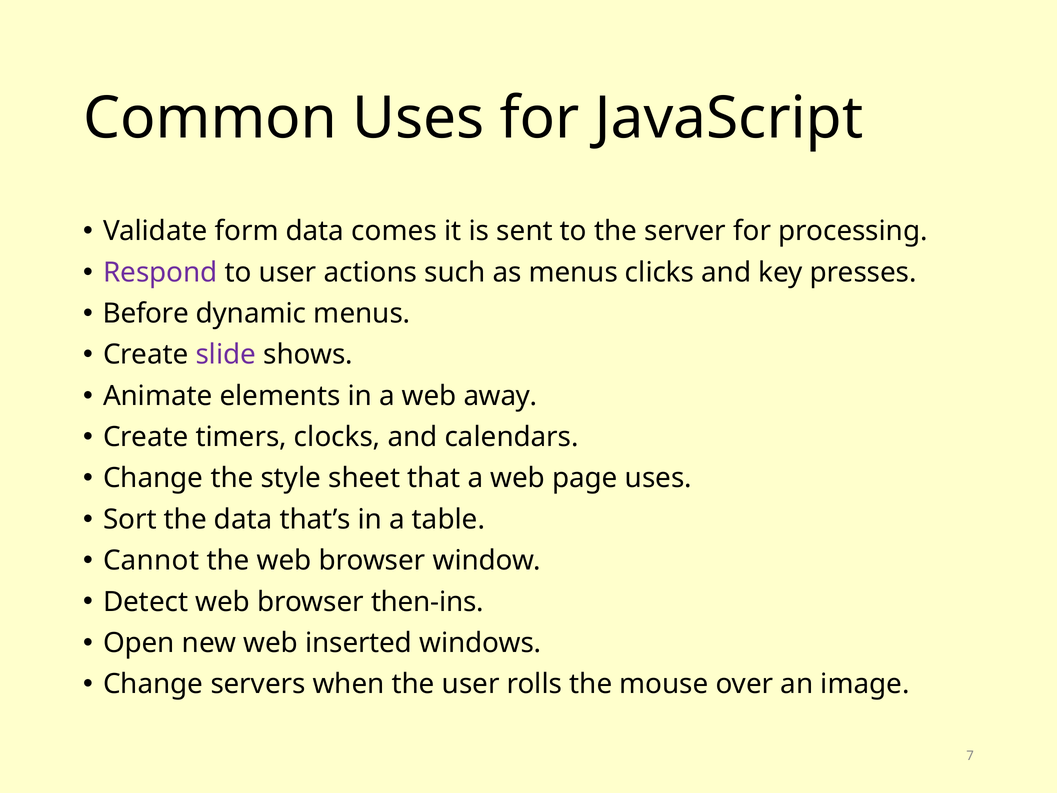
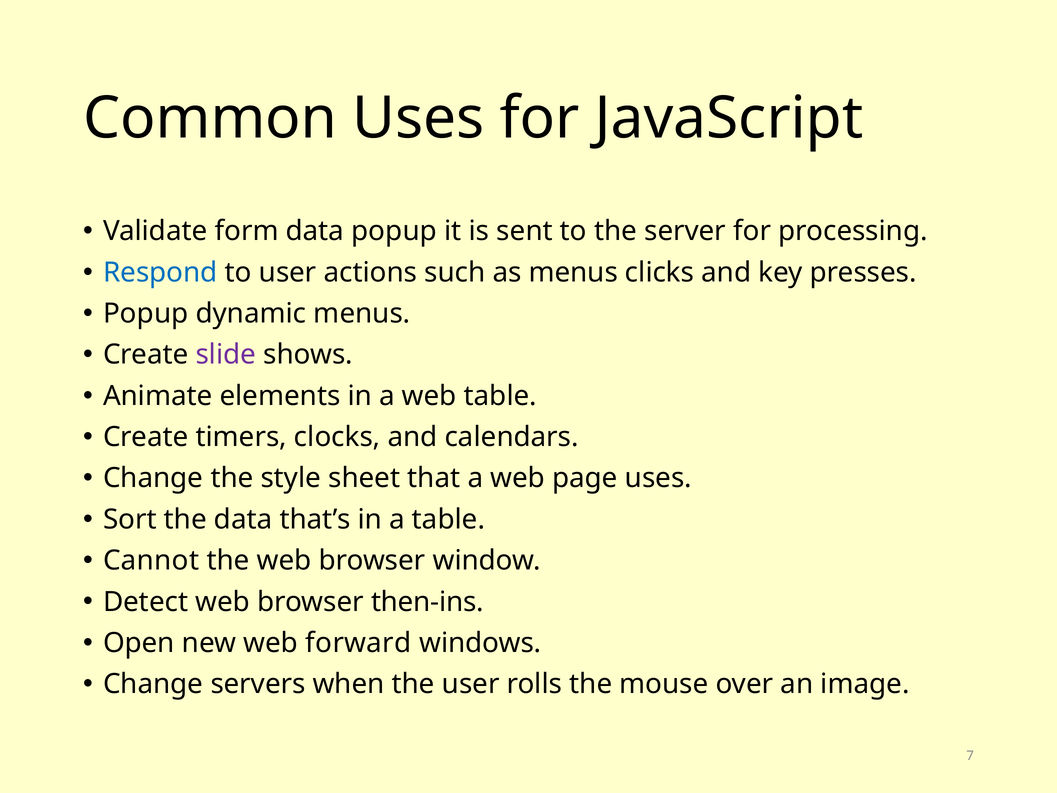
data comes: comes -> popup (394, 231)
Respond colour: purple -> blue (160, 272)
Before: Before -> Popup (146, 314)
web away: away -> table (500, 396)
inserted: inserted -> forward (358, 643)
